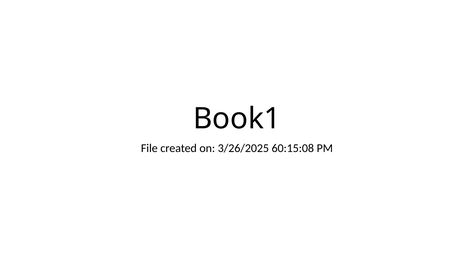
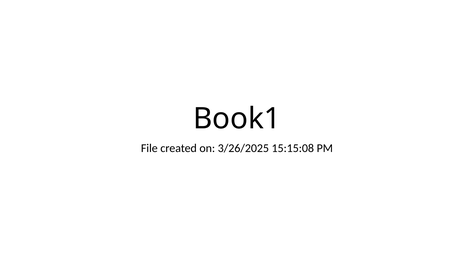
60:15:08: 60:15:08 -> 15:15:08 (293, 148)
